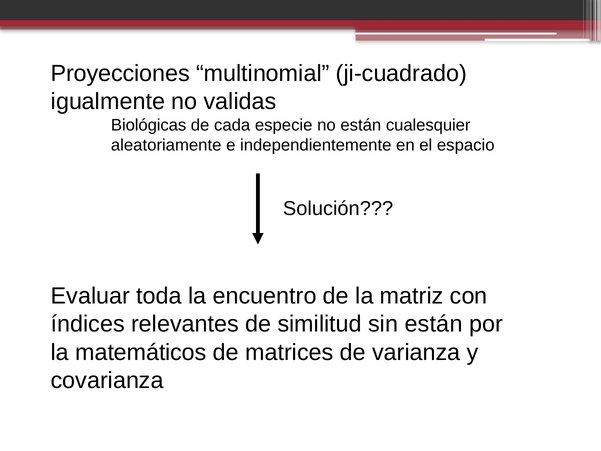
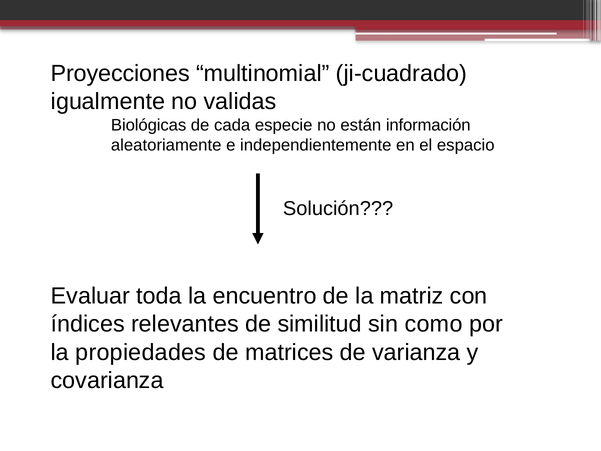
cualesquier: cualesquier -> información (428, 125)
sin están: están -> como (434, 324)
matemáticos: matemáticos -> propiedades (141, 352)
